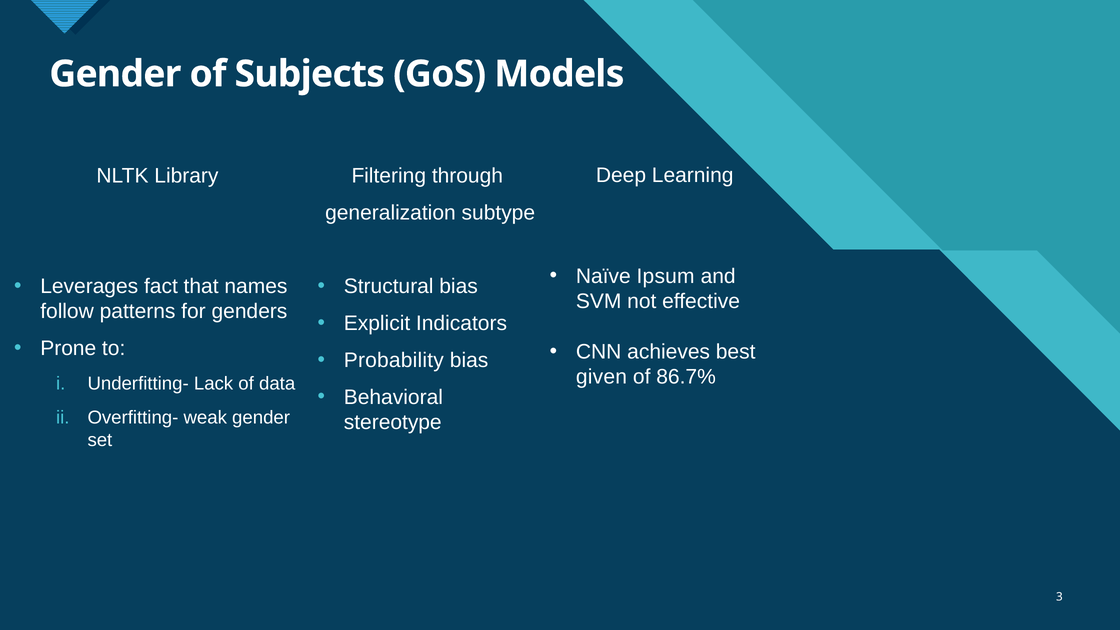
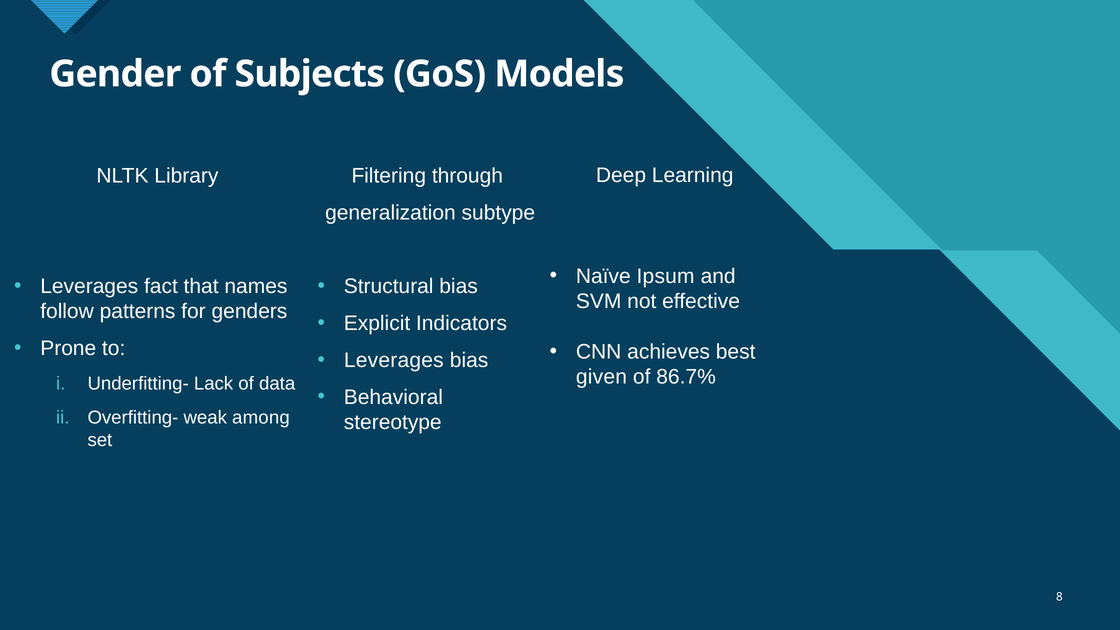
Probability: Probability -> Leverages (394, 360)
weak gender: gender -> among (261, 418)
3: 3 -> 8 (1059, 597)
